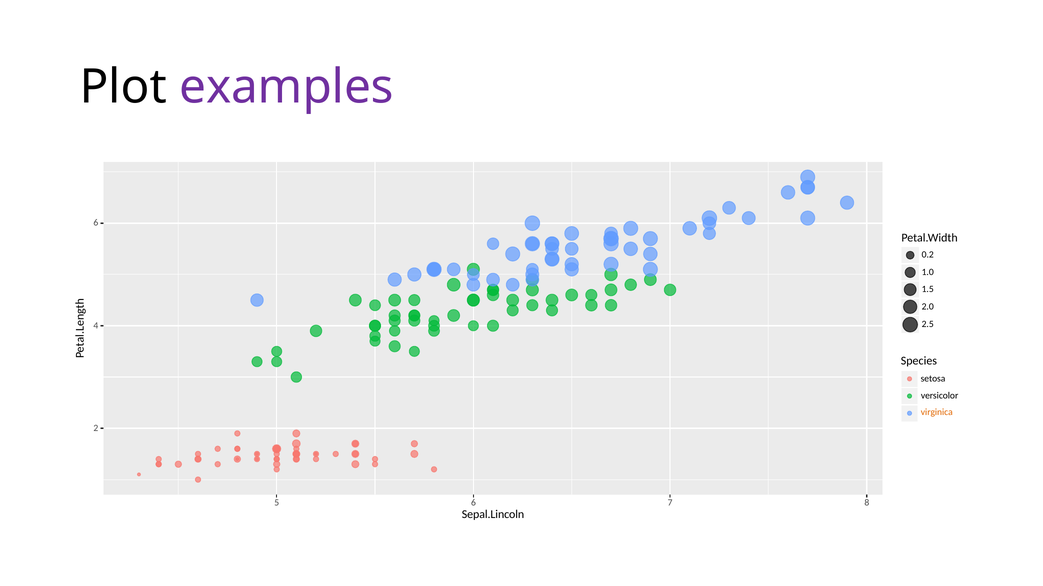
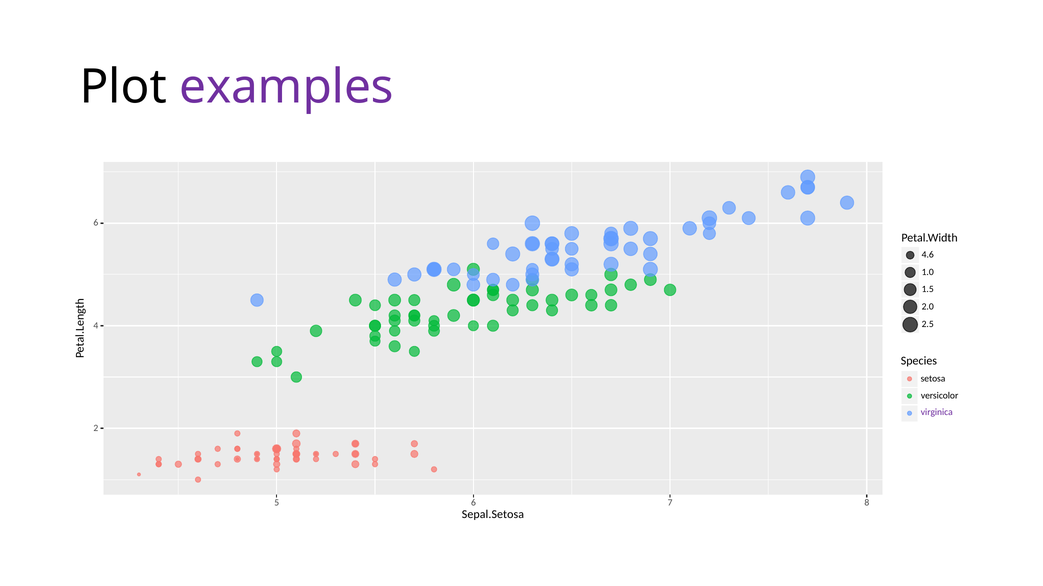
0.2: 0.2 -> 4.6 (928, 255)
virginica colour: orange -> purple (937, 412)
Sepal.Lincoln: Sepal.Lincoln -> Sepal.Setosa (493, 515)
